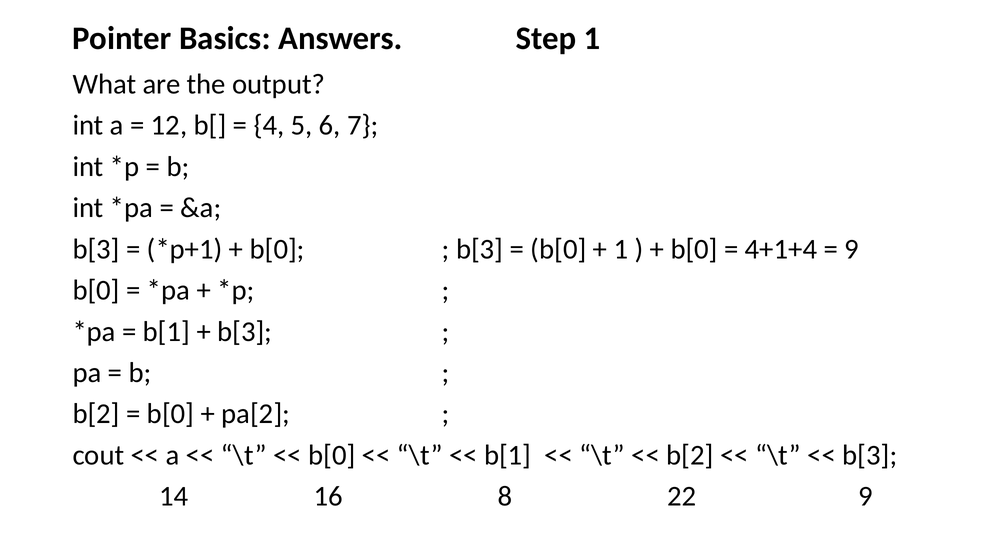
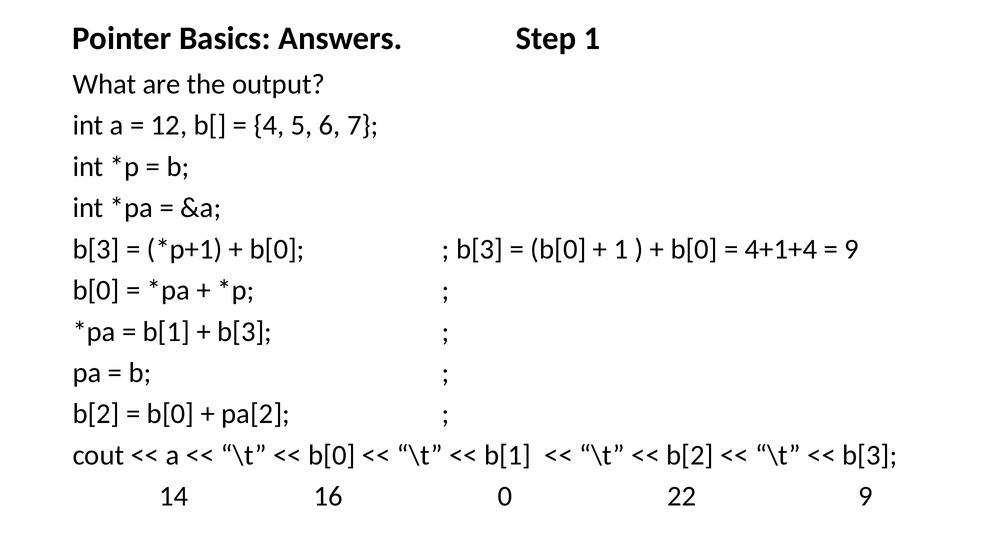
8: 8 -> 0 (505, 497)
